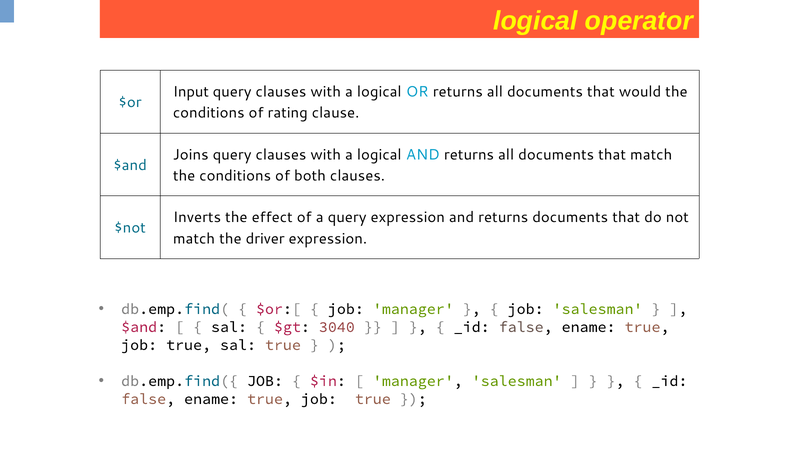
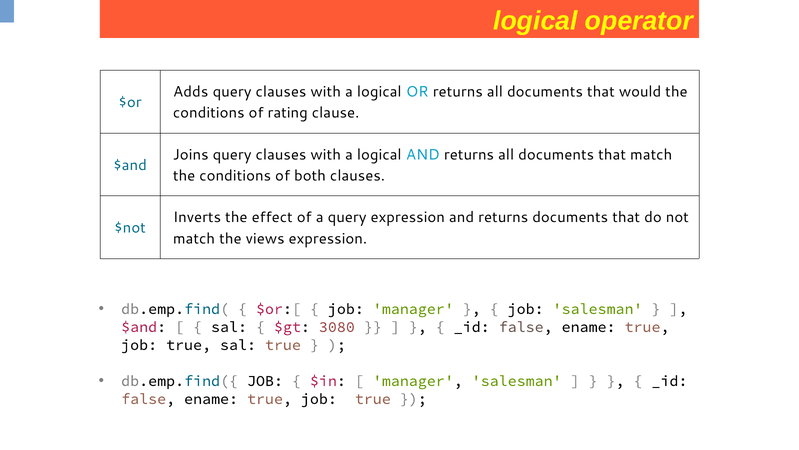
Input: Input -> Adds (191, 92)
driver: driver -> views (265, 238)
3040: 3040 -> 3080 (337, 327)
